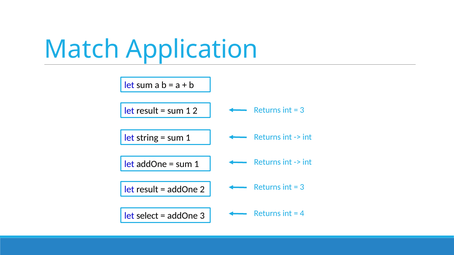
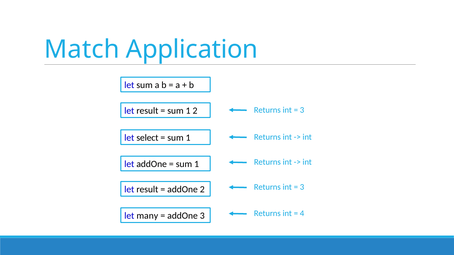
string: string -> select (147, 138)
select: select -> many (147, 216)
